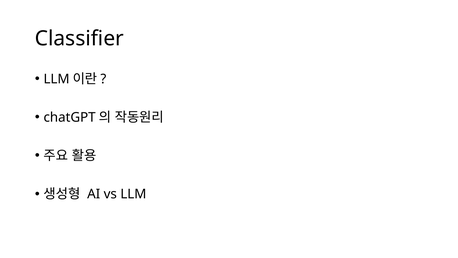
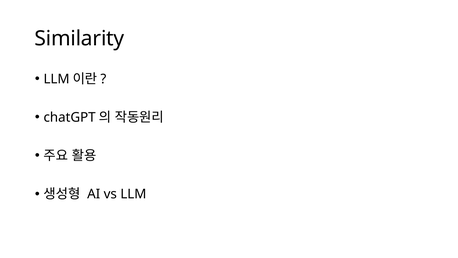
Classifier: Classifier -> Similarity (79, 38)
